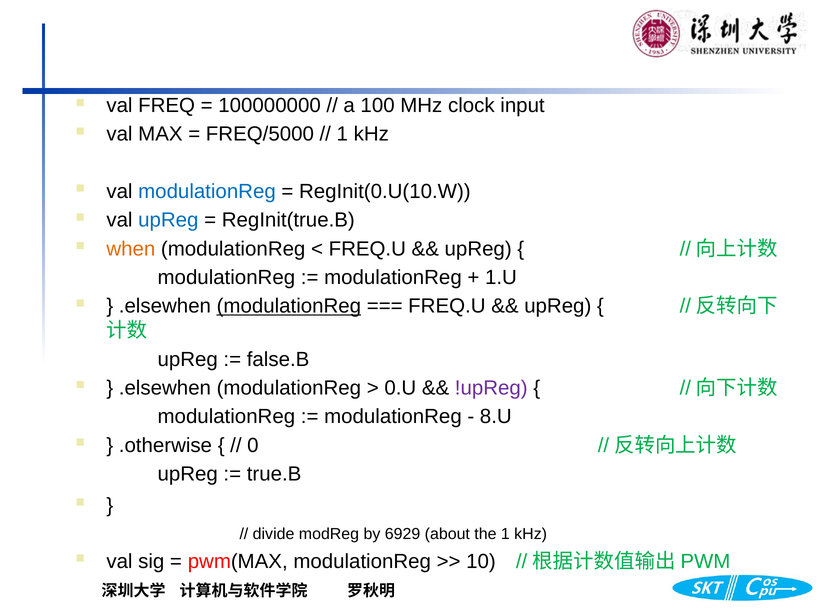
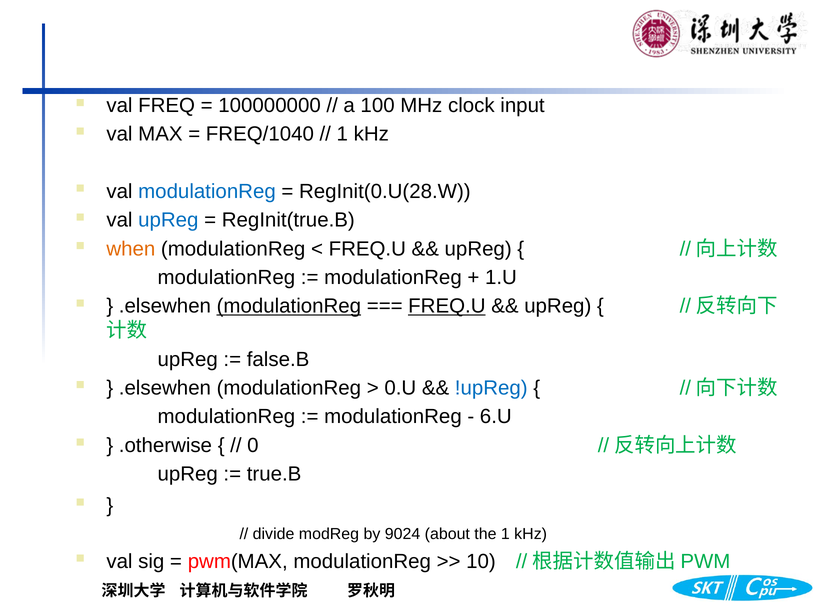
FREQ/5000: FREQ/5000 -> FREQ/1040 (260, 134)
RegInit(0.U(10.W: RegInit(0.U(10.W -> RegInit(0.U(28.W (385, 192)
FREQ.U underline: none -> present (447, 306)
!upReg colour: purple -> blue (491, 388)
8.U: 8.U -> 6.U (496, 417)
6929: 6929 -> 9024 (403, 534)
